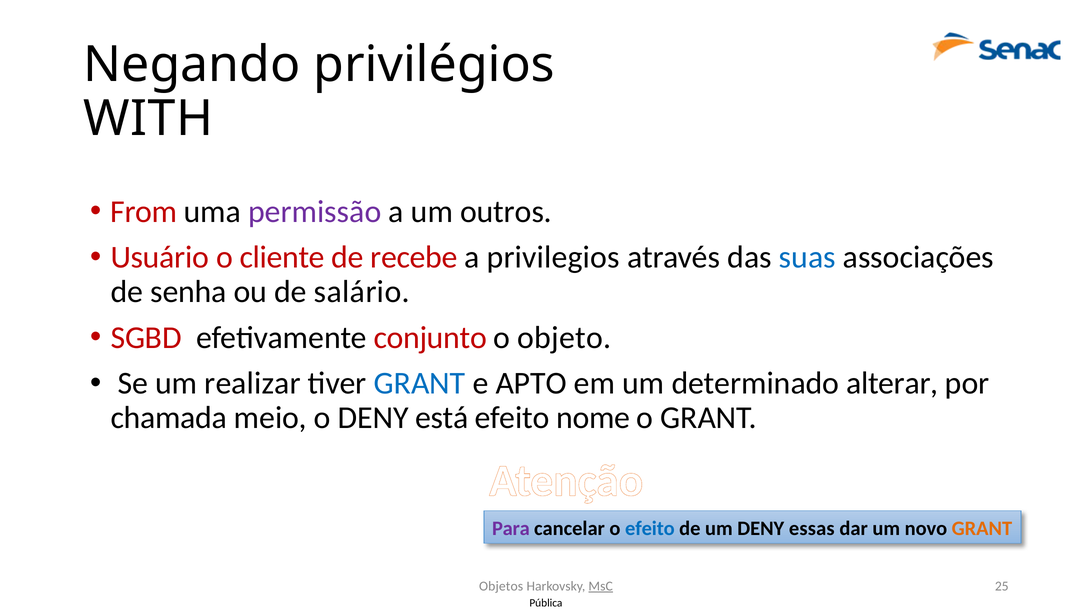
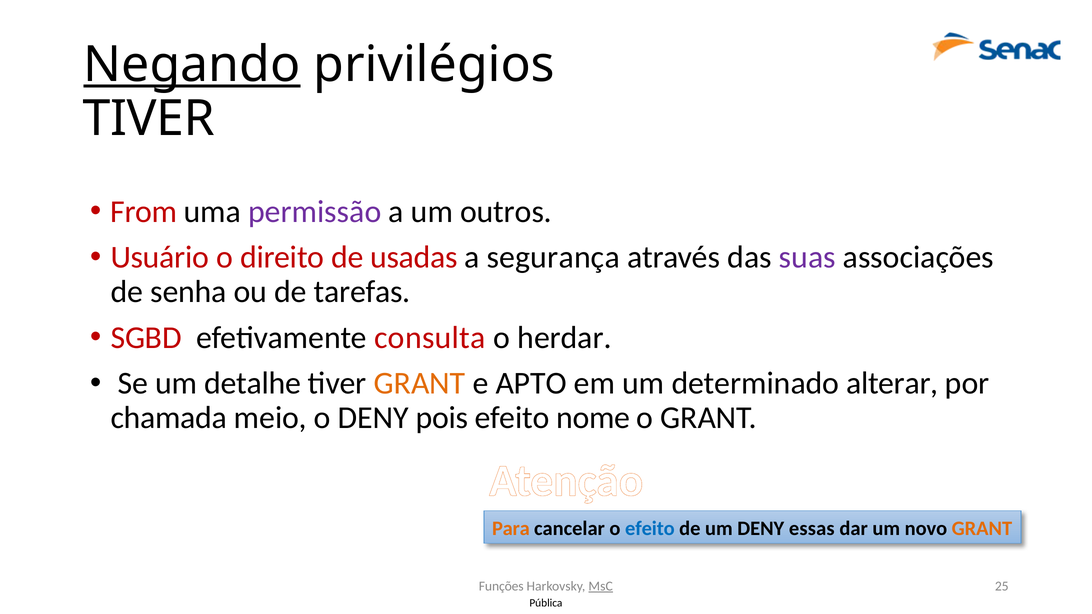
Negando underline: none -> present (192, 65)
WITH: WITH -> TIVER (149, 119)
cliente: cliente -> direito (282, 257)
recebe: recebe -> usadas (414, 257)
privilegios: privilegios -> segurança (553, 257)
suas colour: blue -> purple (807, 257)
salário: salário -> tarefas (362, 292)
conjunto: conjunto -> consulta (430, 338)
objeto: objeto -> herdar (565, 338)
realizar: realizar -> detalhe (253, 383)
GRANT colour: blue -> orange (420, 383)
está: está -> pois (442, 418)
Para colour: purple -> orange (511, 529)
Objetos: Objetos -> Funções (501, 586)
